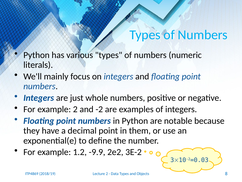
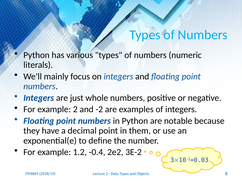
-9.9: -9.9 -> -0.4 (97, 152)
